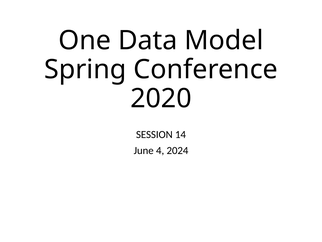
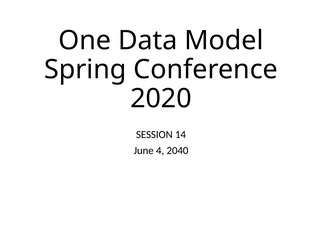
2024: 2024 -> 2040 (177, 150)
